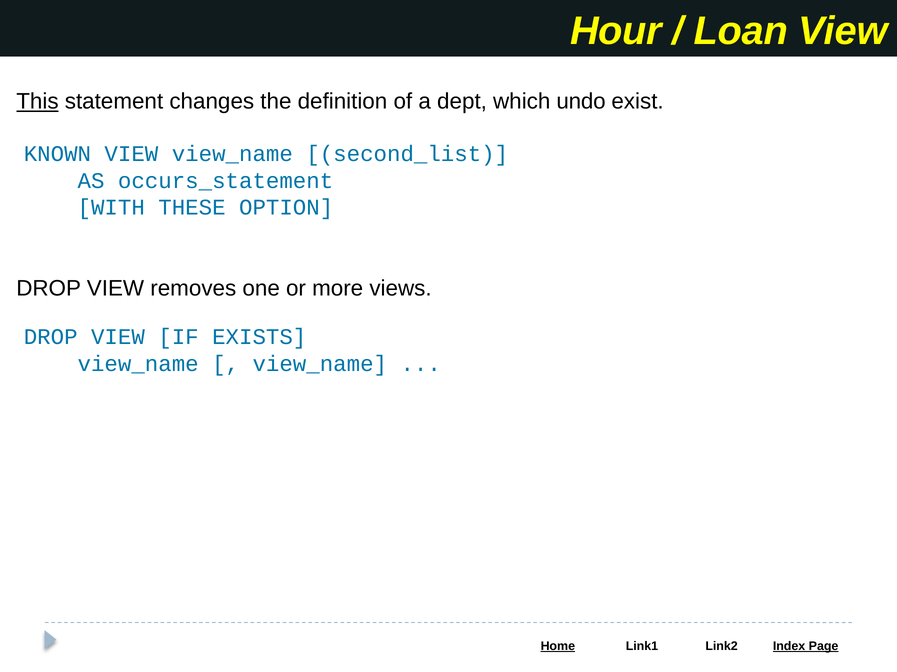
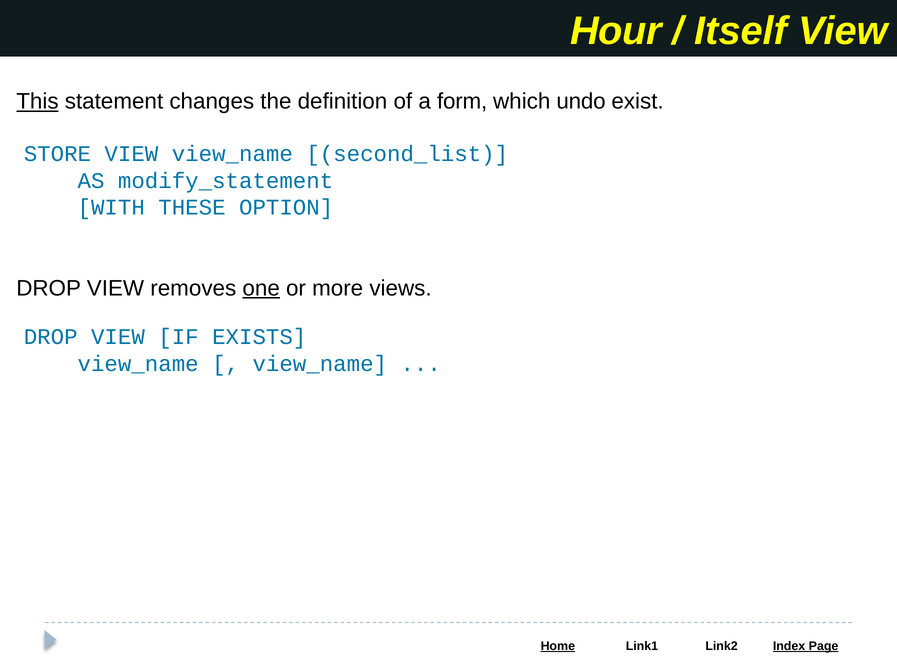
Loan: Loan -> Itself (741, 31)
dept: dept -> form (462, 102)
KNOWN: KNOWN -> STORE (57, 154)
occurs_statement: occurs_statement -> modify_statement (226, 181)
one underline: none -> present (261, 289)
